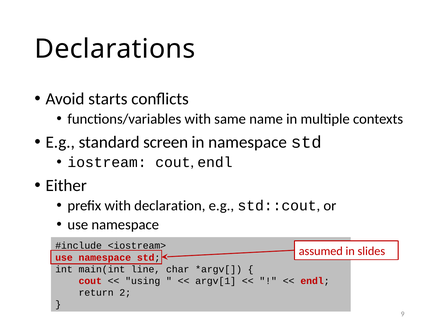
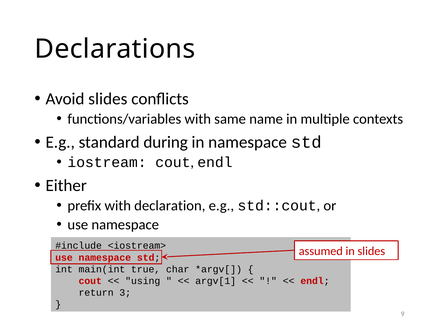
Avoid starts: starts -> slides (108, 99)
screen: screen -> during (166, 142)
line: line -> true (146, 269)
2: 2 -> 3 (125, 293)
